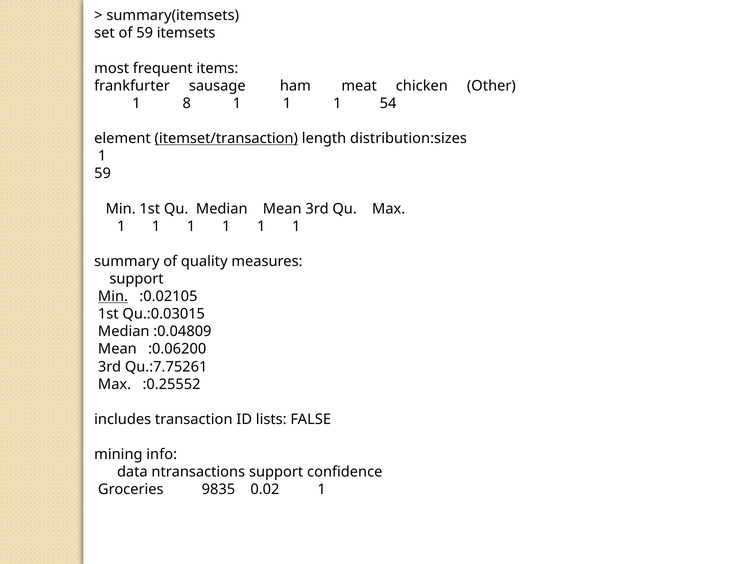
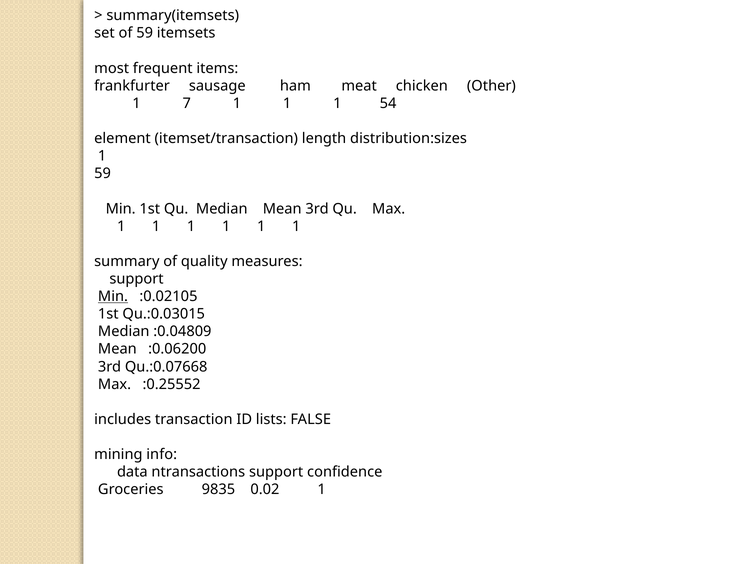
8: 8 -> 7 (187, 103)
itemset/transaction underline: present -> none (226, 138)
Qu.:7.75261: Qu.:7.75261 -> Qu.:0.07668 (166, 367)
